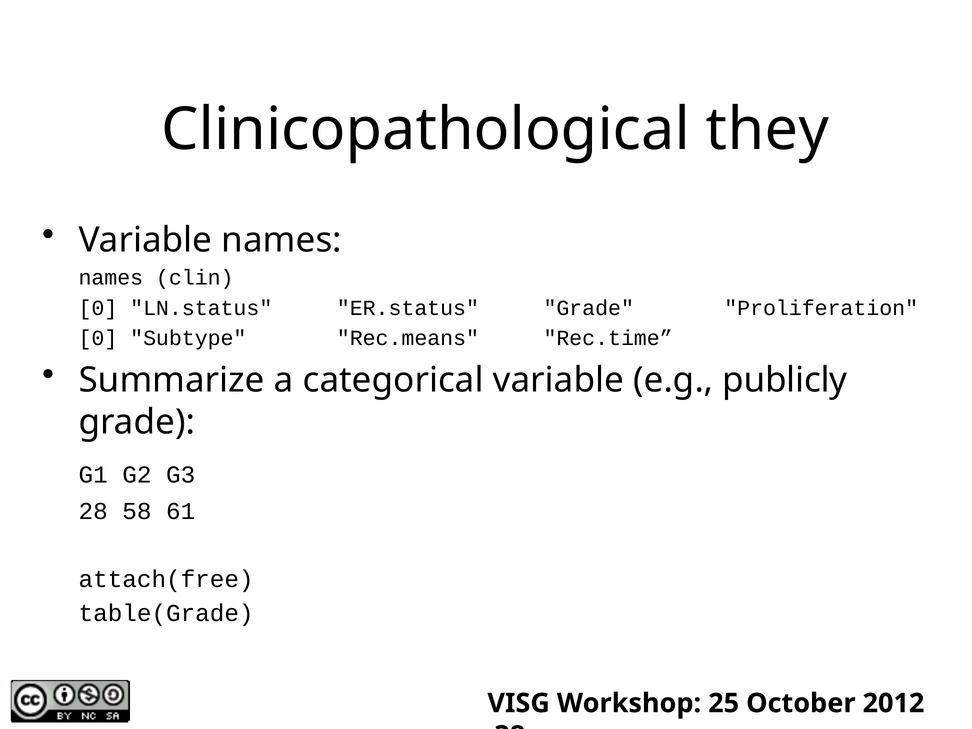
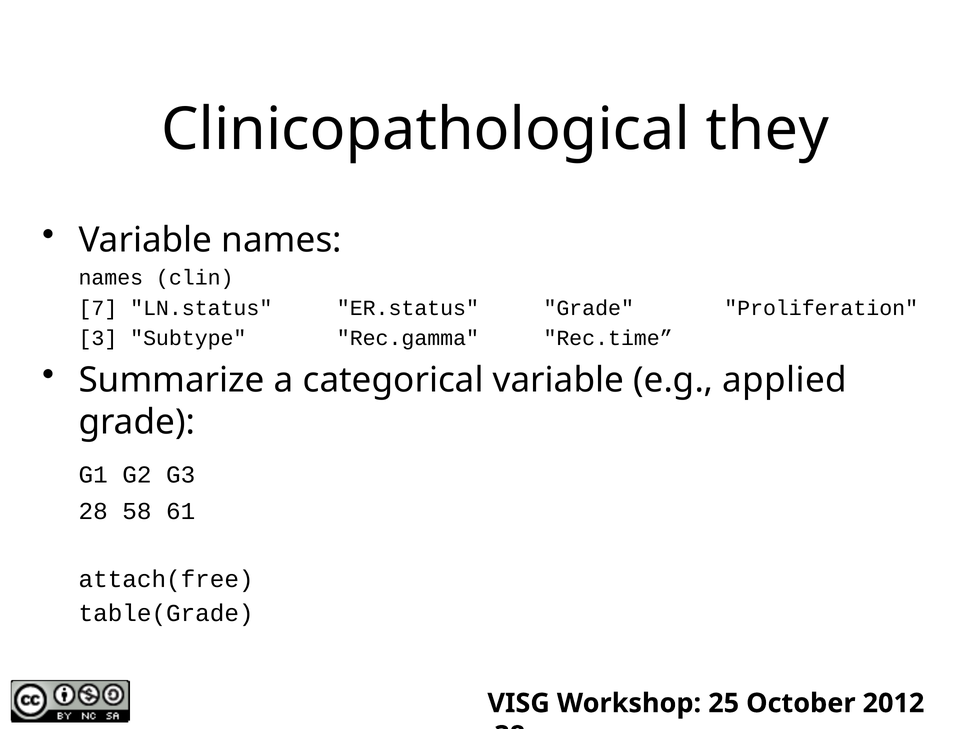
0: 0 -> 7 (98, 308)
0: 0 -> 3 (98, 338)
Rec.means: Rec.means -> Rec.gamma (408, 338)
publicly: publicly -> applied (785, 380)
